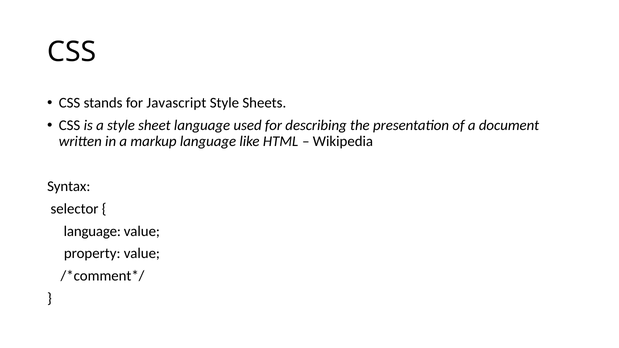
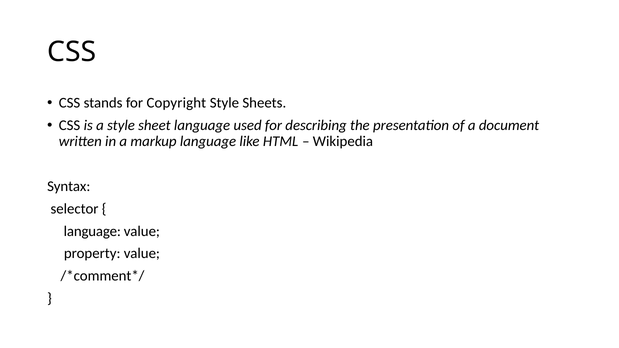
Javascript: Javascript -> Copyright (176, 103)
